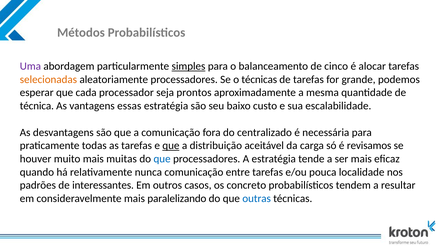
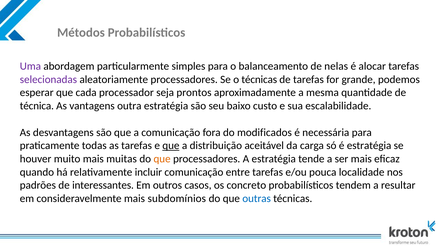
simples underline: present -> none (188, 66)
cinco: cinco -> nelas (336, 66)
selecionadas colour: orange -> purple (48, 79)
essas: essas -> outra (129, 106)
centralizado: centralizado -> modificados (264, 132)
é revisamos: revisamos -> estratégia (369, 146)
que colour: blue -> orange (162, 159)
nunca: nunca -> incluir (148, 172)
paralelizando: paralelizando -> subdomínios (177, 199)
